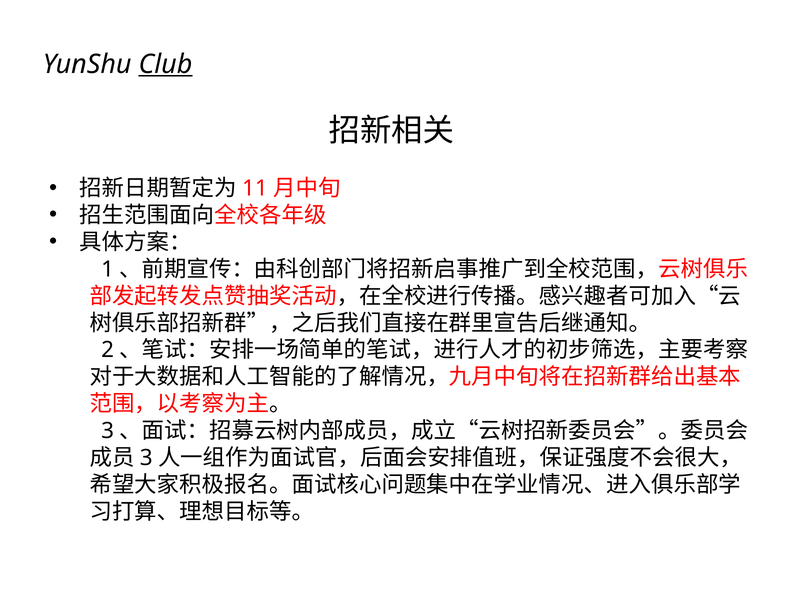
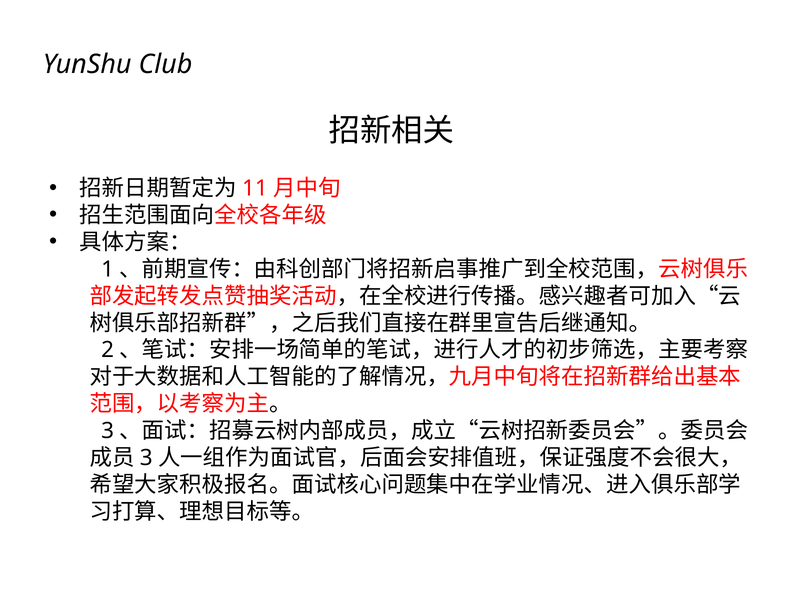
Club underline: present -> none (165, 64)
